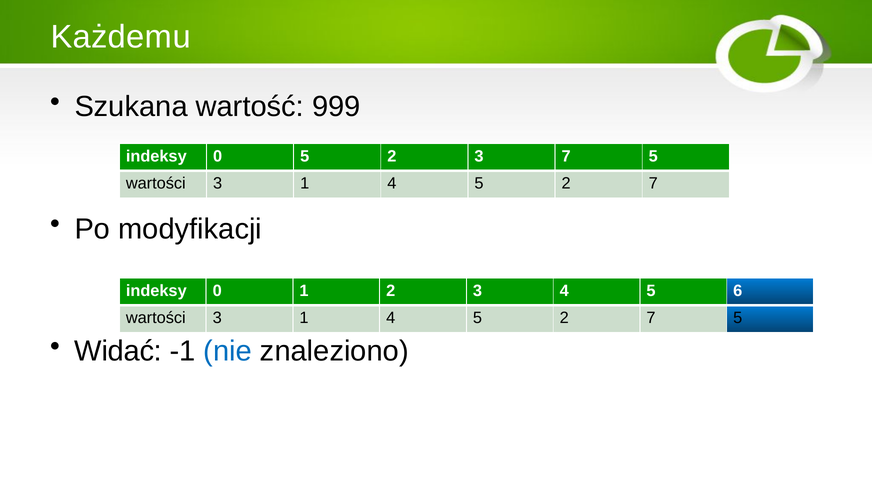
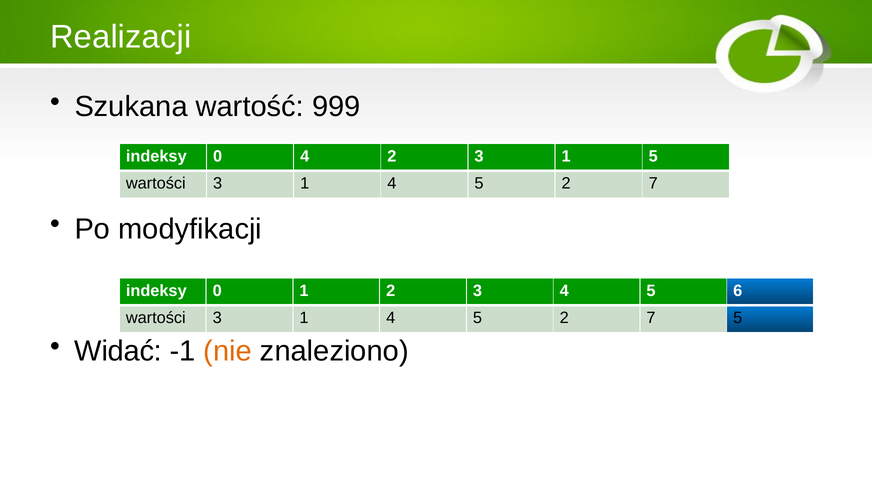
Każdemu: Każdemu -> Realizacji (121, 37)
0 5: 5 -> 4 (305, 156)
2 3 7: 7 -> 1 (566, 156)
nie colour: blue -> orange (228, 351)
